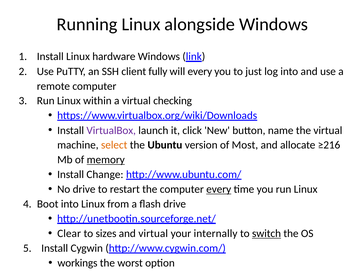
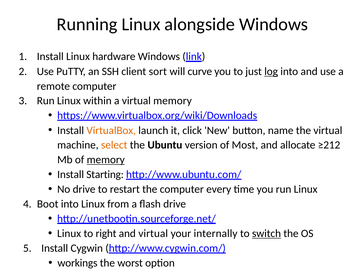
fully: fully -> sort (158, 71)
will every: every -> curve (200, 71)
log underline: none -> present (271, 71)
virtual checking: checking -> memory (173, 101)
VirtualBox colour: purple -> orange (111, 130)
≥216: ≥216 -> ≥212 (329, 145)
Change: Change -> Starting (105, 174)
every underline: present -> none (219, 189)
Clear: Clear -> Linux (69, 233)
sizes: sizes -> right (106, 233)
